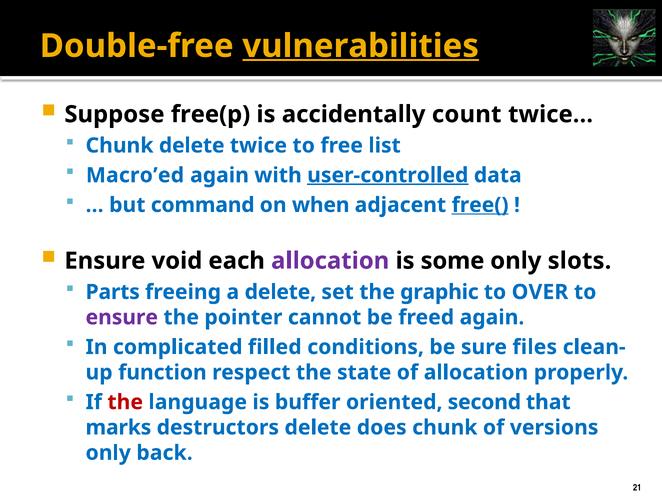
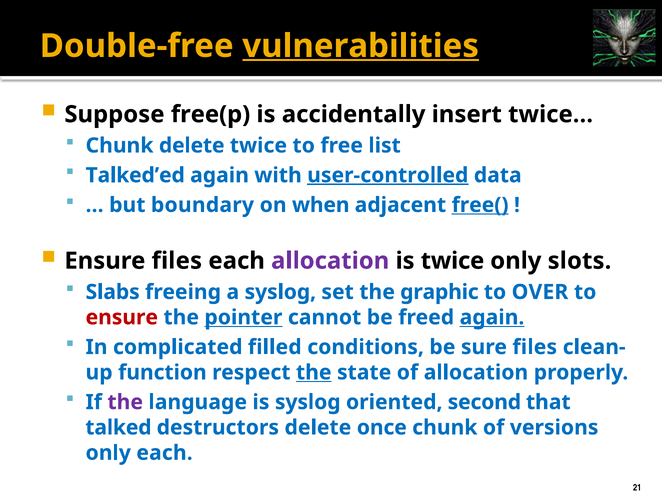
count: count -> insert (467, 114)
Macro’ed: Macro’ed -> Talked’ed (135, 175)
command: command -> boundary (202, 205)
Ensure void: void -> files (177, 261)
is some: some -> twice (453, 261)
Parts: Parts -> Slabs (113, 292)
a delete: delete -> syslog (280, 292)
ensure colour: purple -> red (122, 318)
pointer underline: none -> present (243, 318)
again underline: none -> present (492, 318)
the underline: none -> present (314, 373)
the colour: red -> purple (125, 403)
is buffer: buffer -> syslog (308, 403)
marks: marks -> talked (118, 428)
does: does -> once (382, 428)
only back: back -> each (165, 453)
